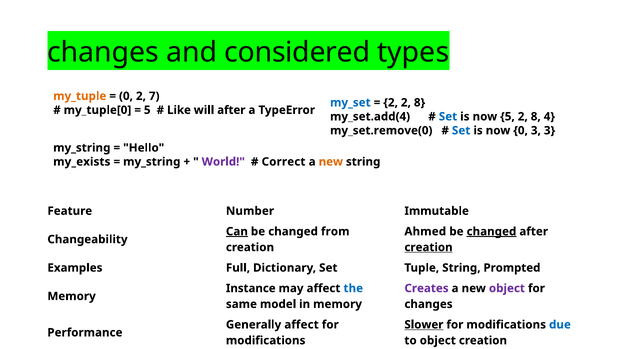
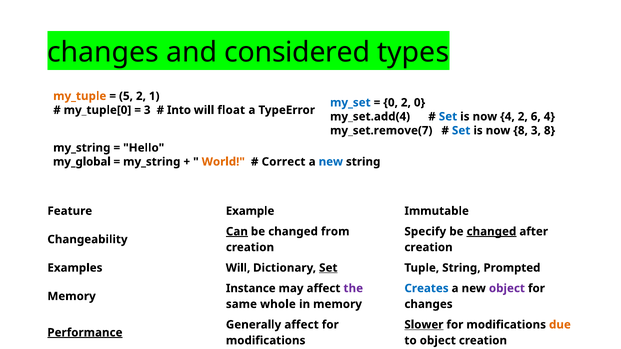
0: 0 -> 5 (126, 96)
7: 7 -> 1 (154, 96)
2: 2 -> 0 (391, 103)
8: 8 -> 0 (420, 103)
5: 5 -> 3 (147, 110)
Like: Like -> Into (179, 110)
will after: after -> float (231, 110)
now 5: 5 -> 4 (507, 117)
8: 8 -> 6 (536, 117)
my_set.remove(0: my_set.remove(0 -> my_set.remove(7 (381, 131)
now 0: 0 -> 8 (521, 131)
3 3: 3 -> 8 (550, 131)
my_exists: my_exists -> my_global (82, 162)
World colour: purple -> orange (223, 162)
new colour: orange -> blue (331, 162)
Number: Number -> Example (250, 211)
Ahmed: Ahmed -> Specify (425, 232)
creation underline: present -> none (429, 248)
Examples Full: Full -> Will (238, 268)
Set underline: none -> present (328, 268)
the colour: blue -> purple (353, 289)
Creates colour: purple -> blue (426, 289)
model: model -> whole (278, 304)
due colour: blue -> orange (560, 325)
Performance underline: none -> present (85, 333)
